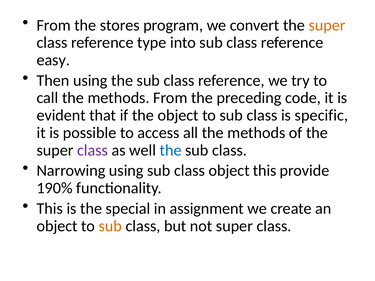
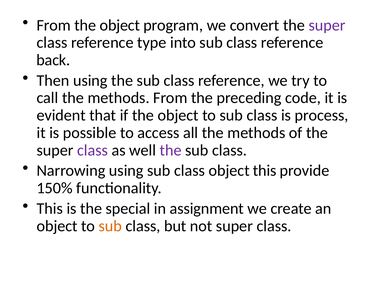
From the stores: stores -> object (120, 25)
super colour: orange -> purple (327, 25)
easy: easy -> back (53, 60)
specific: specific -> process (321, 115)
the colour: blue -> purple (171, 150)
190%: 190% -> 150% (55, 188)
